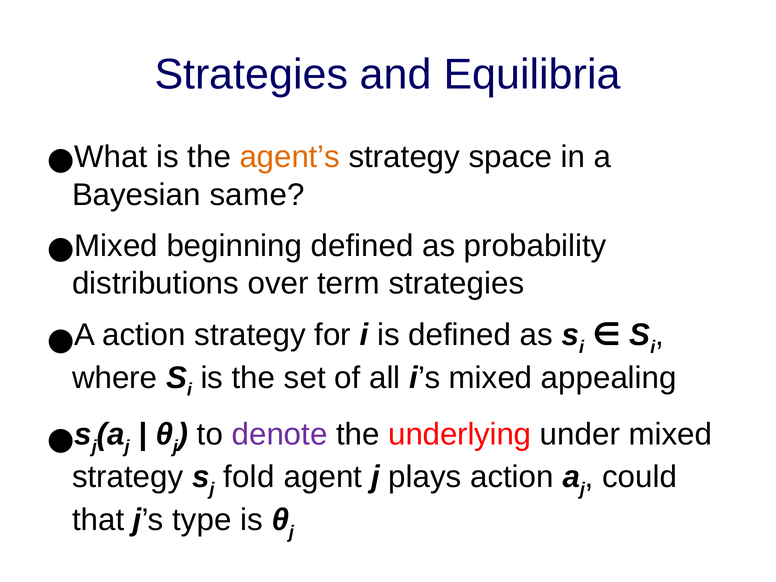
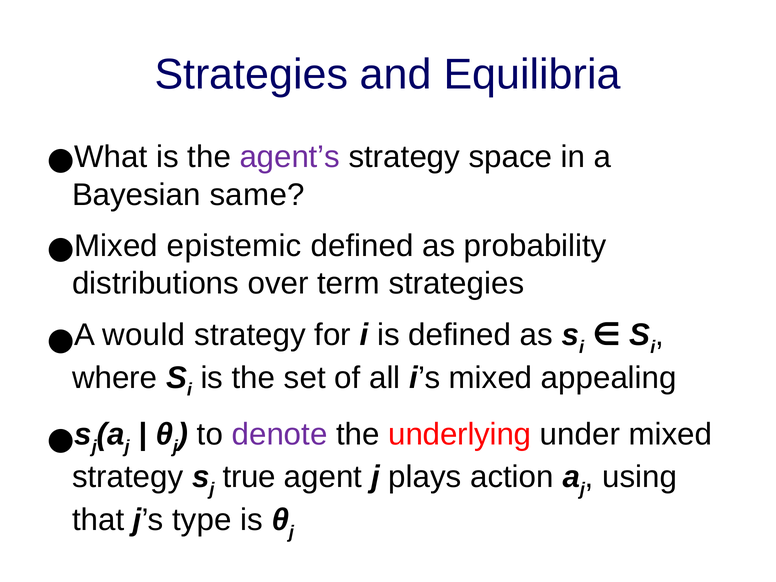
agent’s colour: orange -> purple (290, 157)
beginning: beginning -> epistemic (234, 246)
A action: action -> would (144, 335)
fold: fold -> true (249, 477)
could: could -> using (640, 477)
